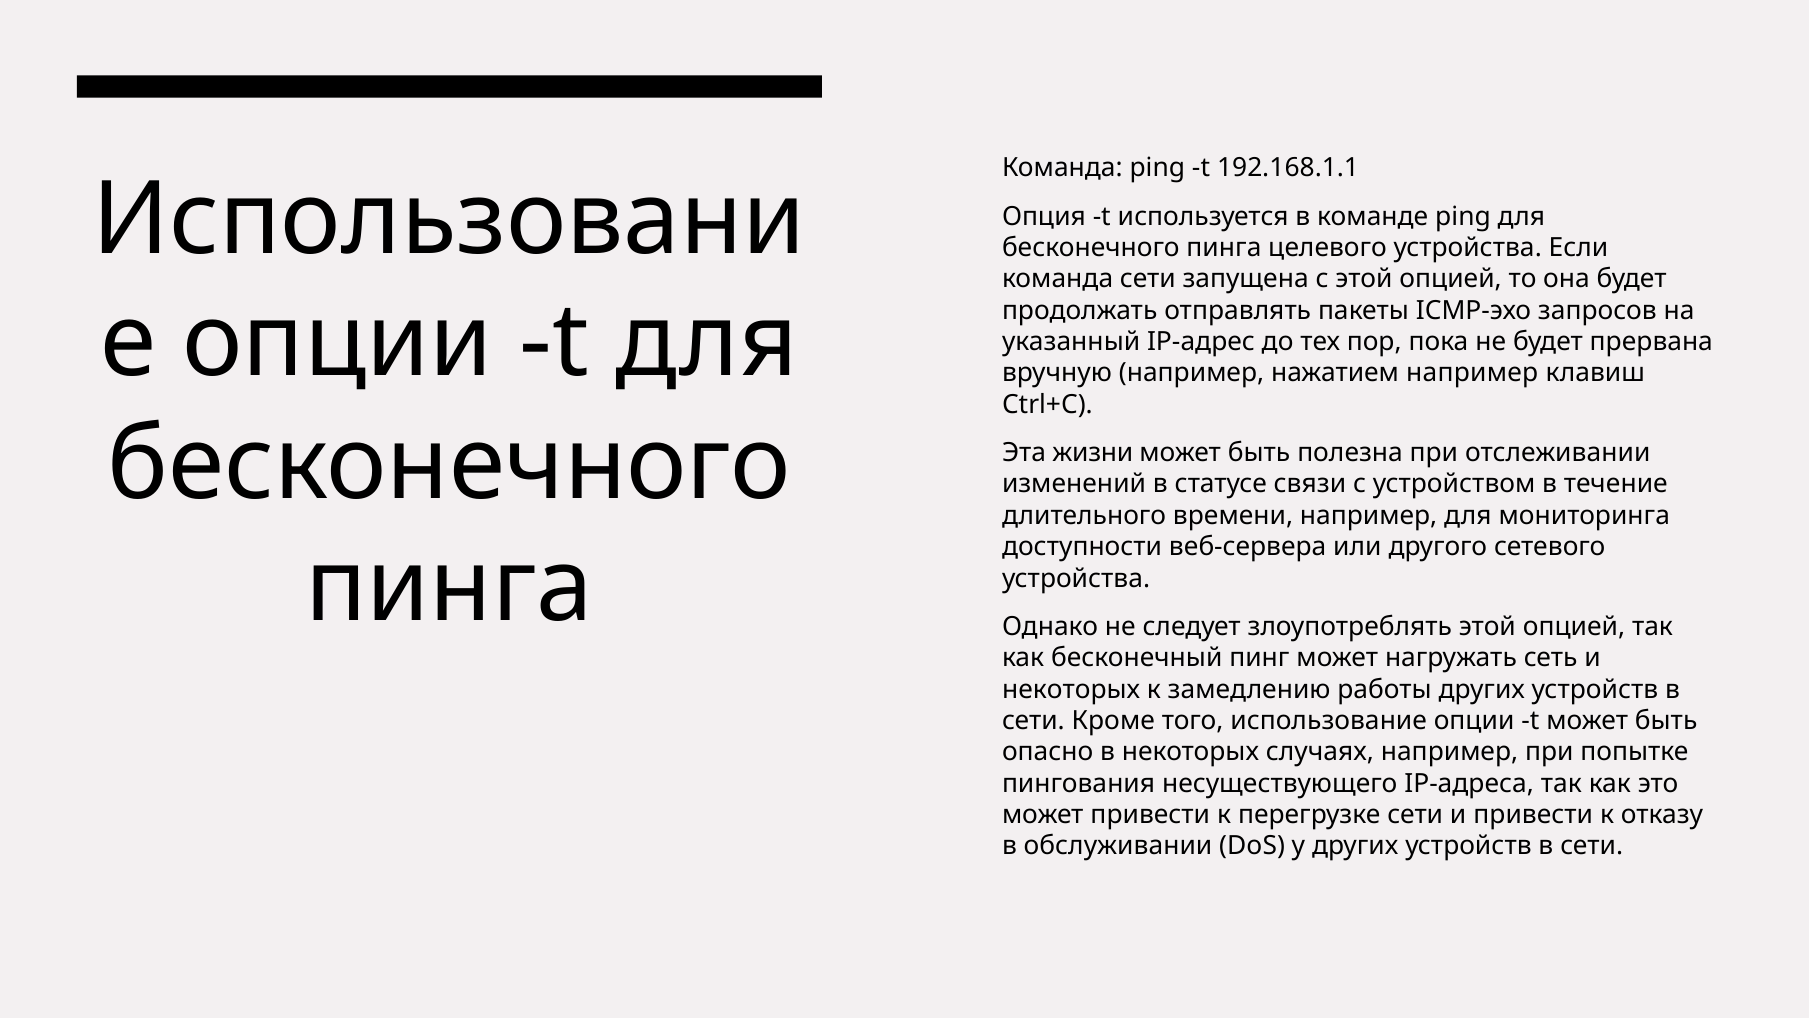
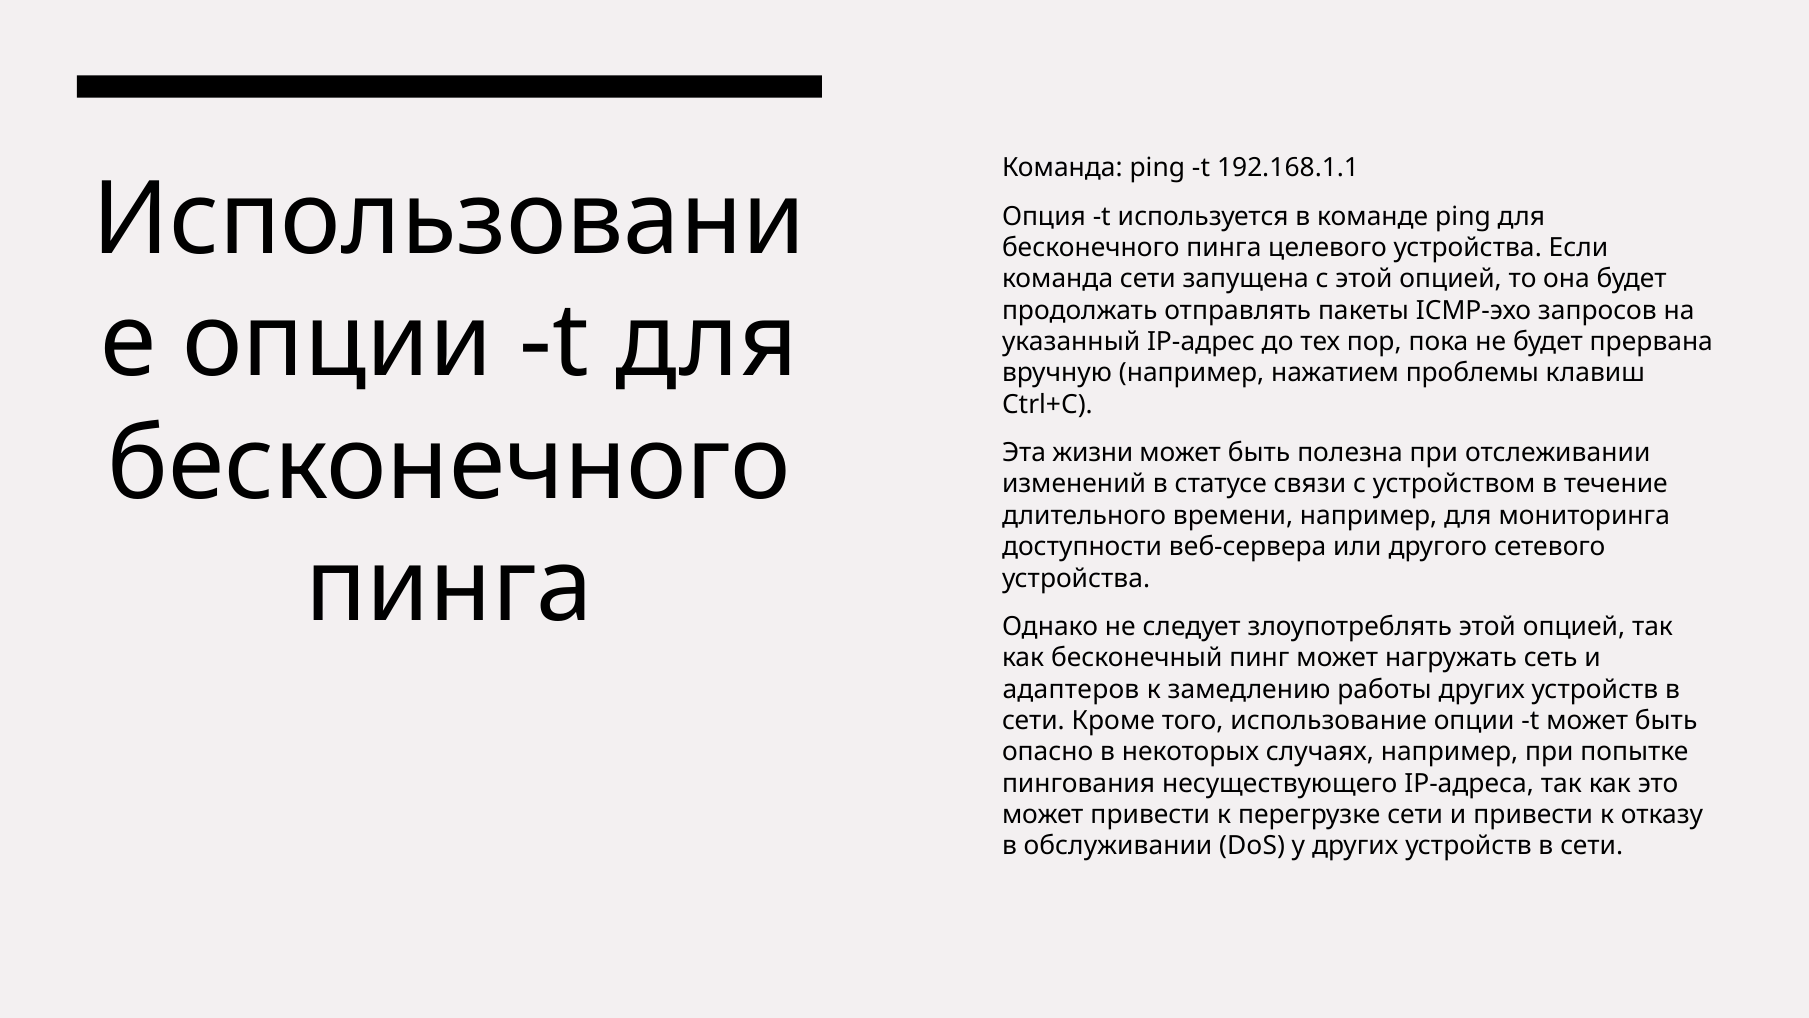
нажатием например: например -> проблемы (1472, 373)
некоторых: некоторых -> адаптеров (1071, 689)
